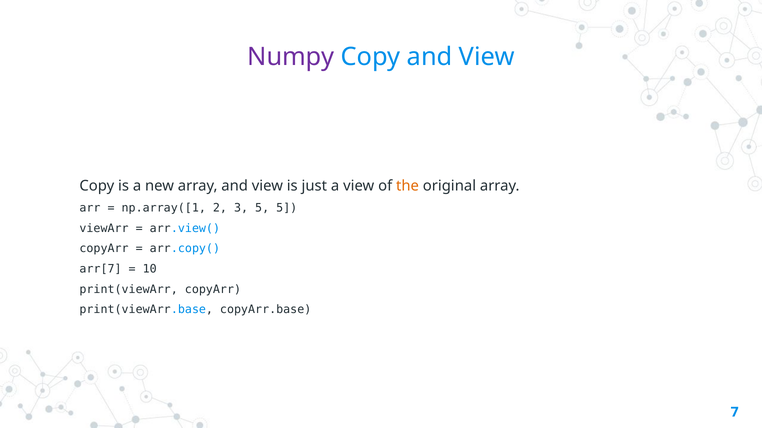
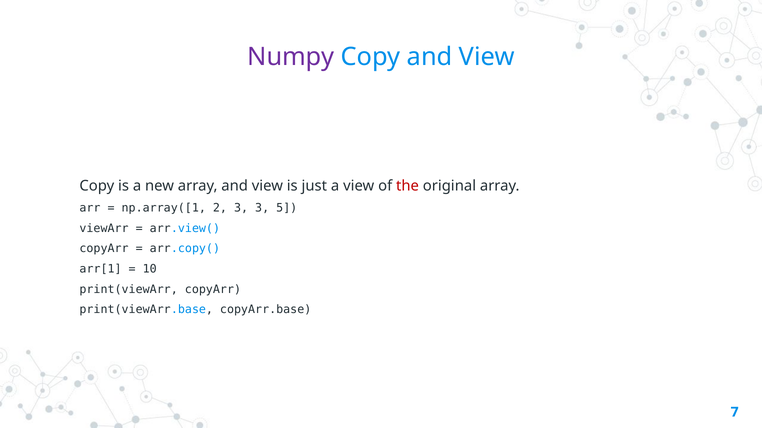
the colour: orange -> red (407, 186)
3 5: 5 -> 3 (262, 208)
arr[7: arr[7 -> arr[1 (101, 269)
